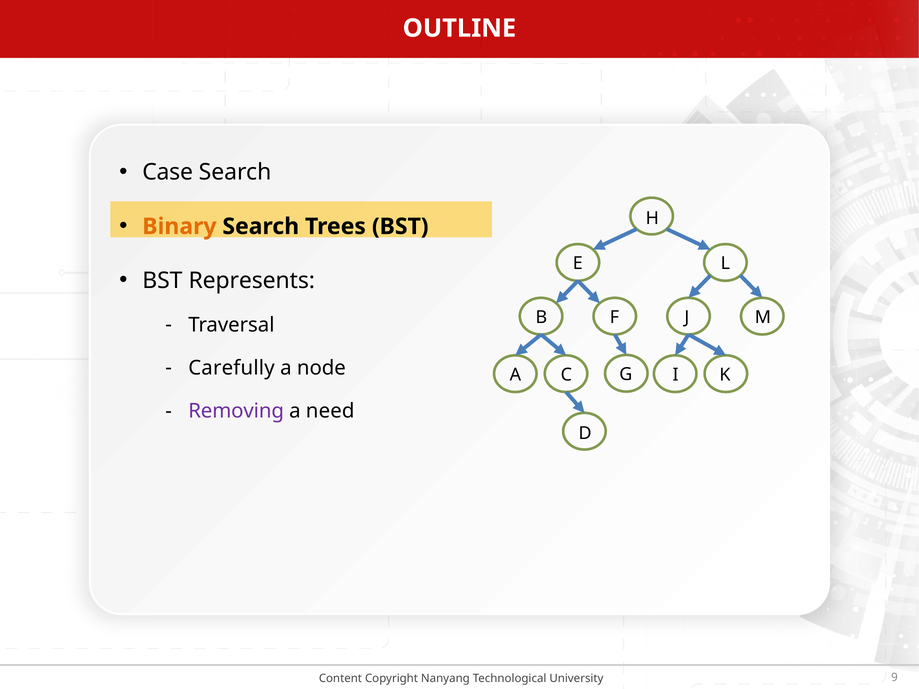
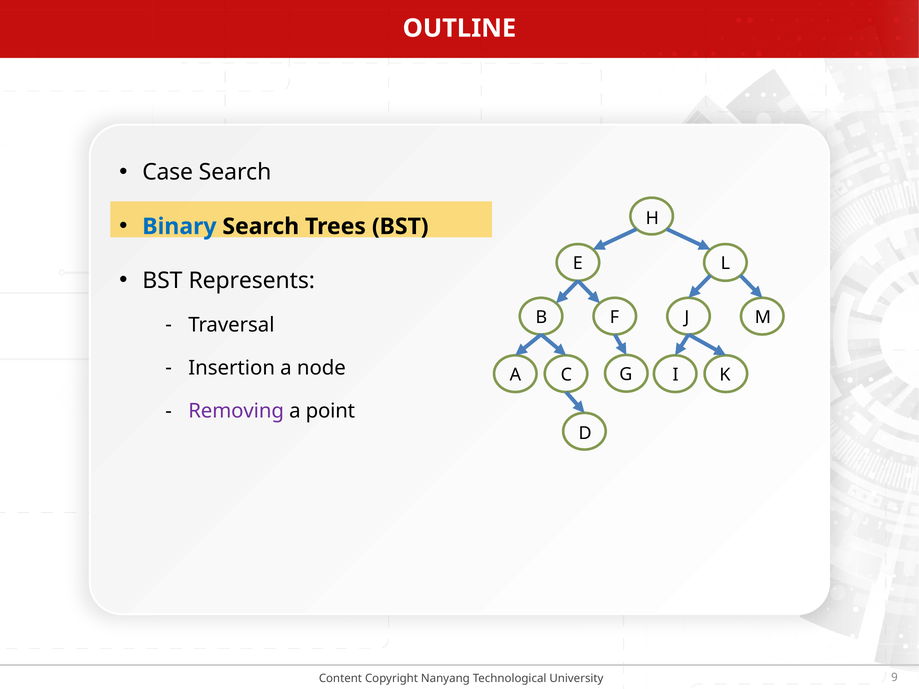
Binary colour: orange -> blue (179, 227)
Carefully: Carefully -> Insertion (232, 368)
need: need -> point (330, 411)
